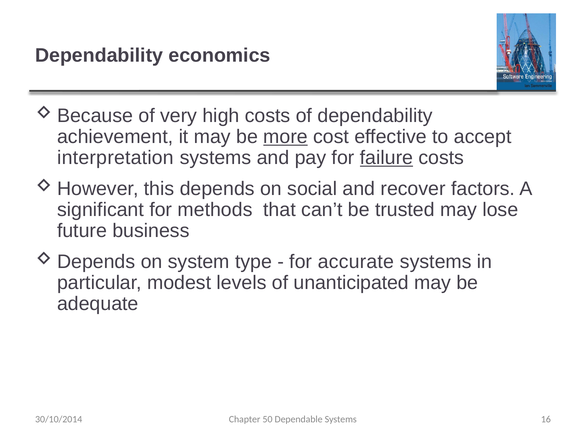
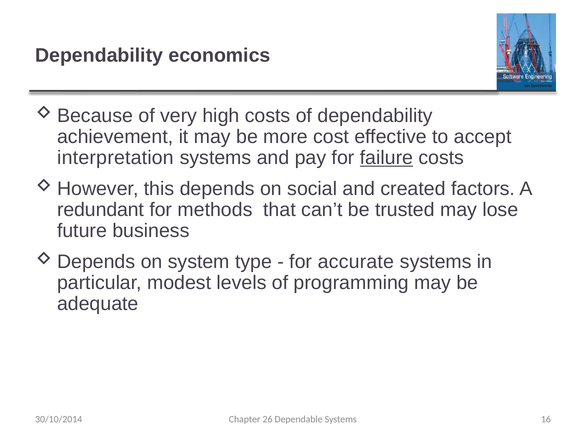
more underline: present -> none (286, 137)
recover: recover -> created (413, 189)
significant: significant -> redundant (101, 210)
unanticipated: unanticipated -> programming (351, 283)
50: 50 -> 26 (268, 420)
